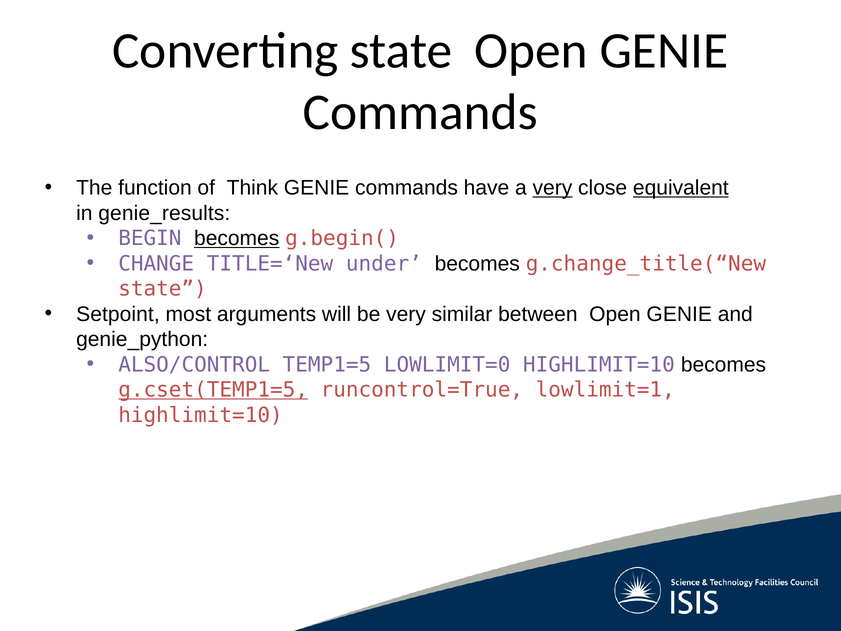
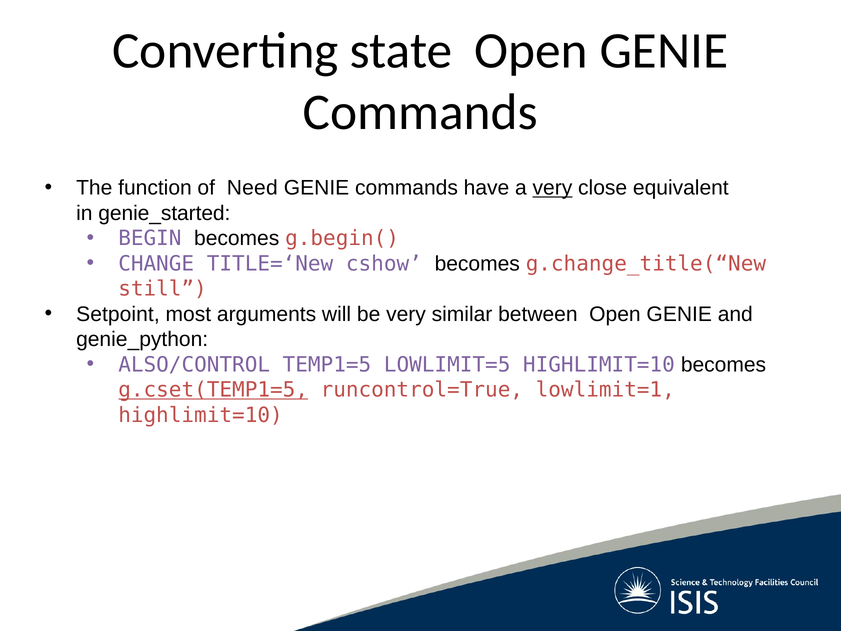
Think: Think -> Need (252, 188)
equivalent underline: present -> none (681, 188)
genie_results: genie_results -> genie_started (164, 213)
becomes underline: present -> none (237, 238)
under: under -> cshow (384, 264)
state: state -> still (163, 289)
LOWLIMIT=0: LOWLIMIT=0 -> LOWLIMIT=5 (447, 364)
